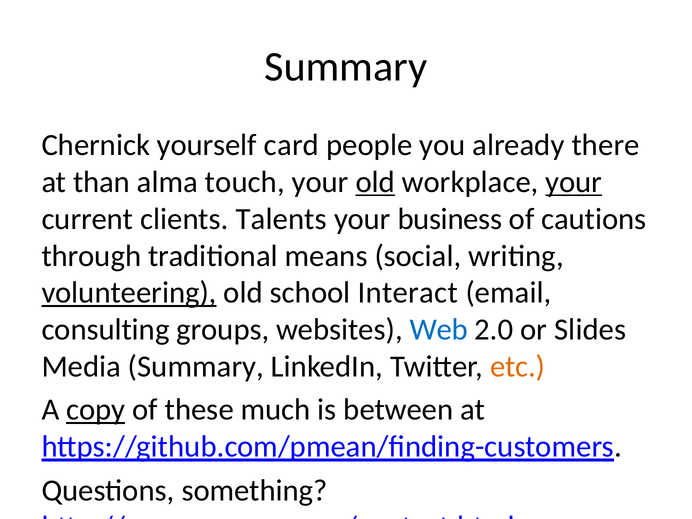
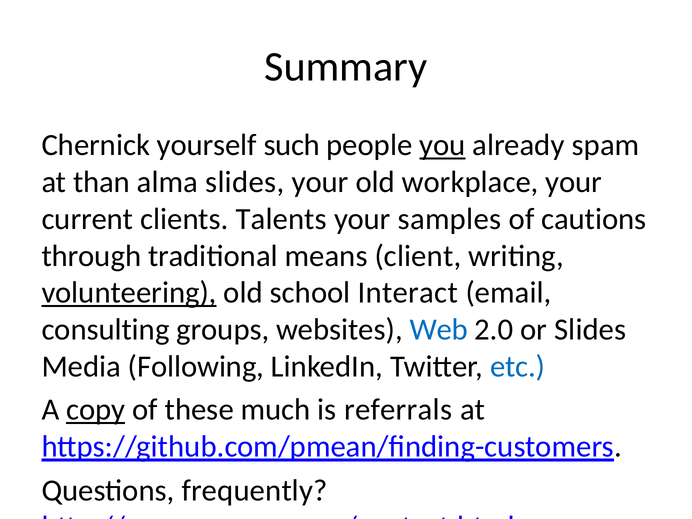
card: card -> such (292, 145)
you underline: none -> present (442, 145)
there: there -> spam (606, 145)
alma touch: touch -> slides (245, 182)
old underline: present -> none (375, 182)
your underline: present -> none (574, 182)
business: business -> samples (450, 219)
social: social -> client (418, 256)
Media Summary: Summary -> Following (196, 367)
etc colour: orange -> blue (518, 367)
between: between -> referrals (398, 410)
something: something -> frequently (254, 490)
